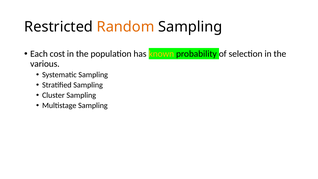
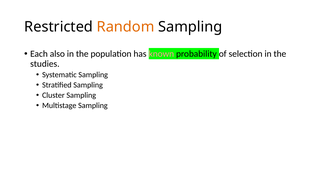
cost: cost -> also (57, 54)
known colour: yellow -> pink (161, 54)
various: various -> studies (45, 64)
